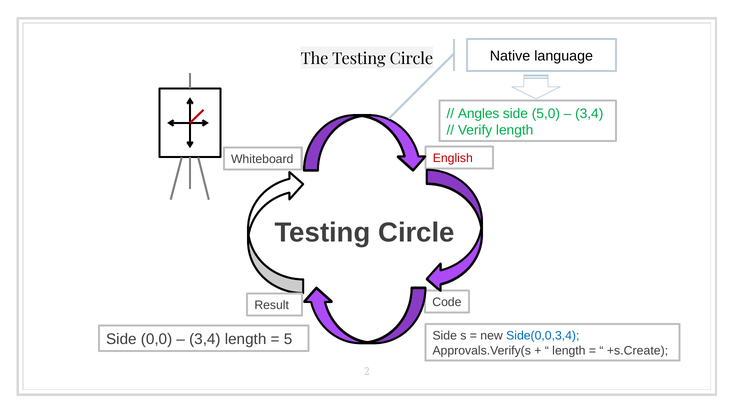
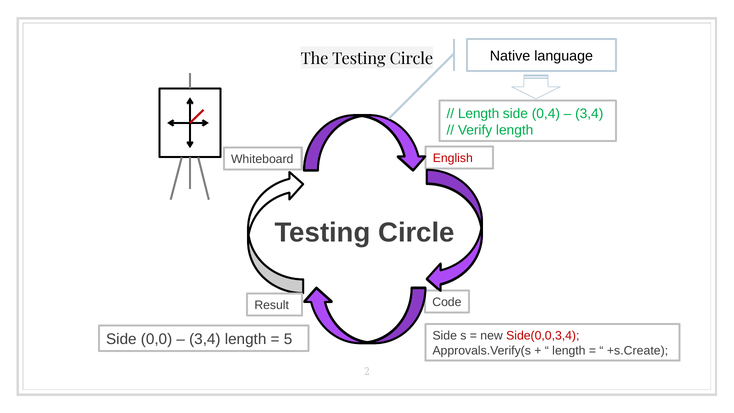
Angles: Angles -> Length (479, 114)
5,0: 5,0 -> 0,4 (546, 114)
Side(0,0,3,4 colour: blue -> red (543, 336)
